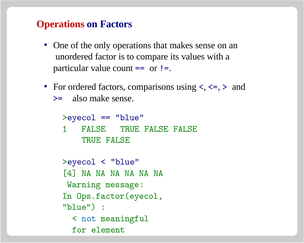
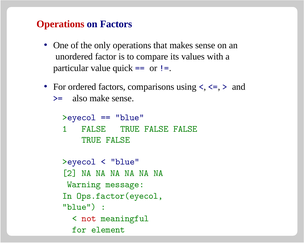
count: count -> quick (123, 68)
4: 4 -> 2 (70, 173)
not colour: blue -> red (89, 218)
